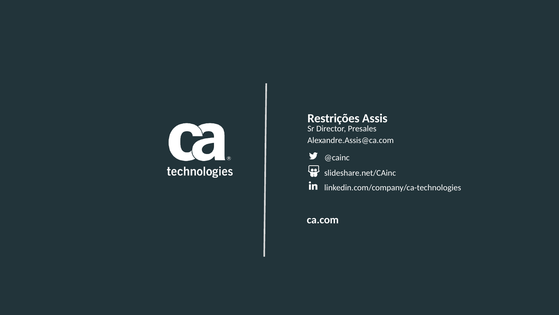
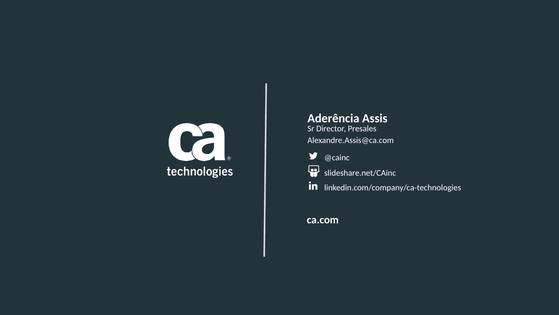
Restrições: Restrições -> Aderência (333, 118)
